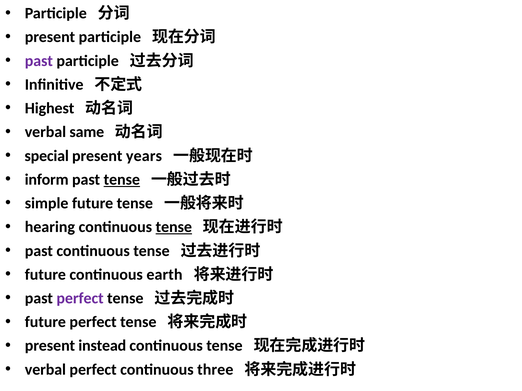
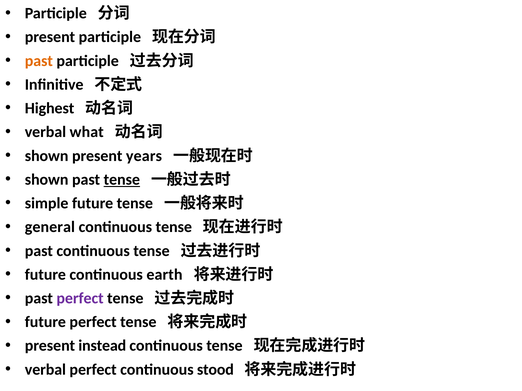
past colour: purple -> orange (39, 61)
same: same -> what (87, 132)
special: special -> shown (47, 156)
inform: inform -> shown (47, 180)
hearing: hearing -> general (50, 227)
tense underline: present -> none (174, 227)
three: three -> stood (215, 370)
